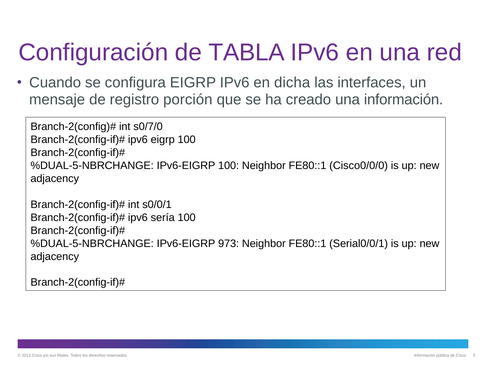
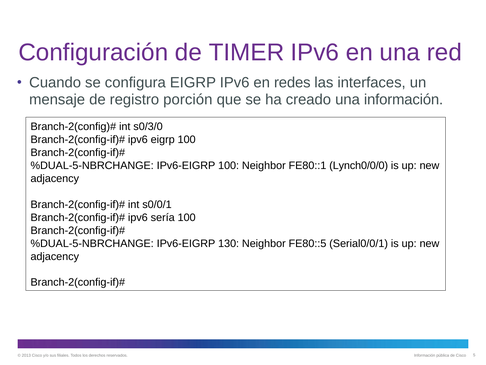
TABLA: TABLA -> TIMER (246, 52)
dicha: dicha -> redes (292, 83)
s0/7/0: s0/7/0 -> s0/3/0 (148, 127)
Cisco0/0/0: Cisco0/0/0 -> Lynch0/0/0 (359, 165)
973: 973 -> 130 (229, 243)
FE80::1: FE80::1 -> FE80::5 (307, 243)
